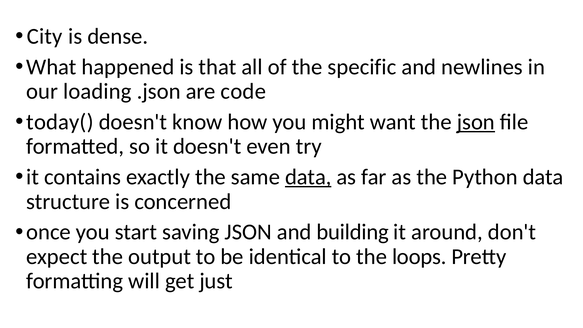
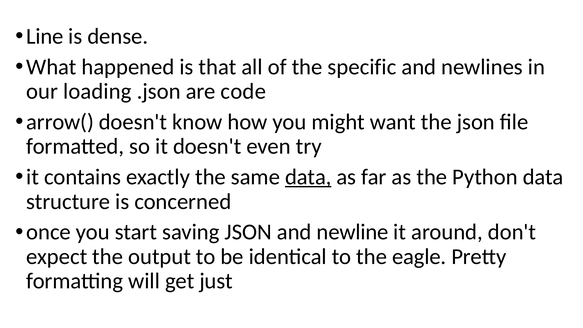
City: City -> Line (45, 36)
today(: today( -> arrow( (60, 122)
json underline: present -> none (476, 122)
building: building -> newline (353, 232)
loops: loops -> eagle (419, 257)
